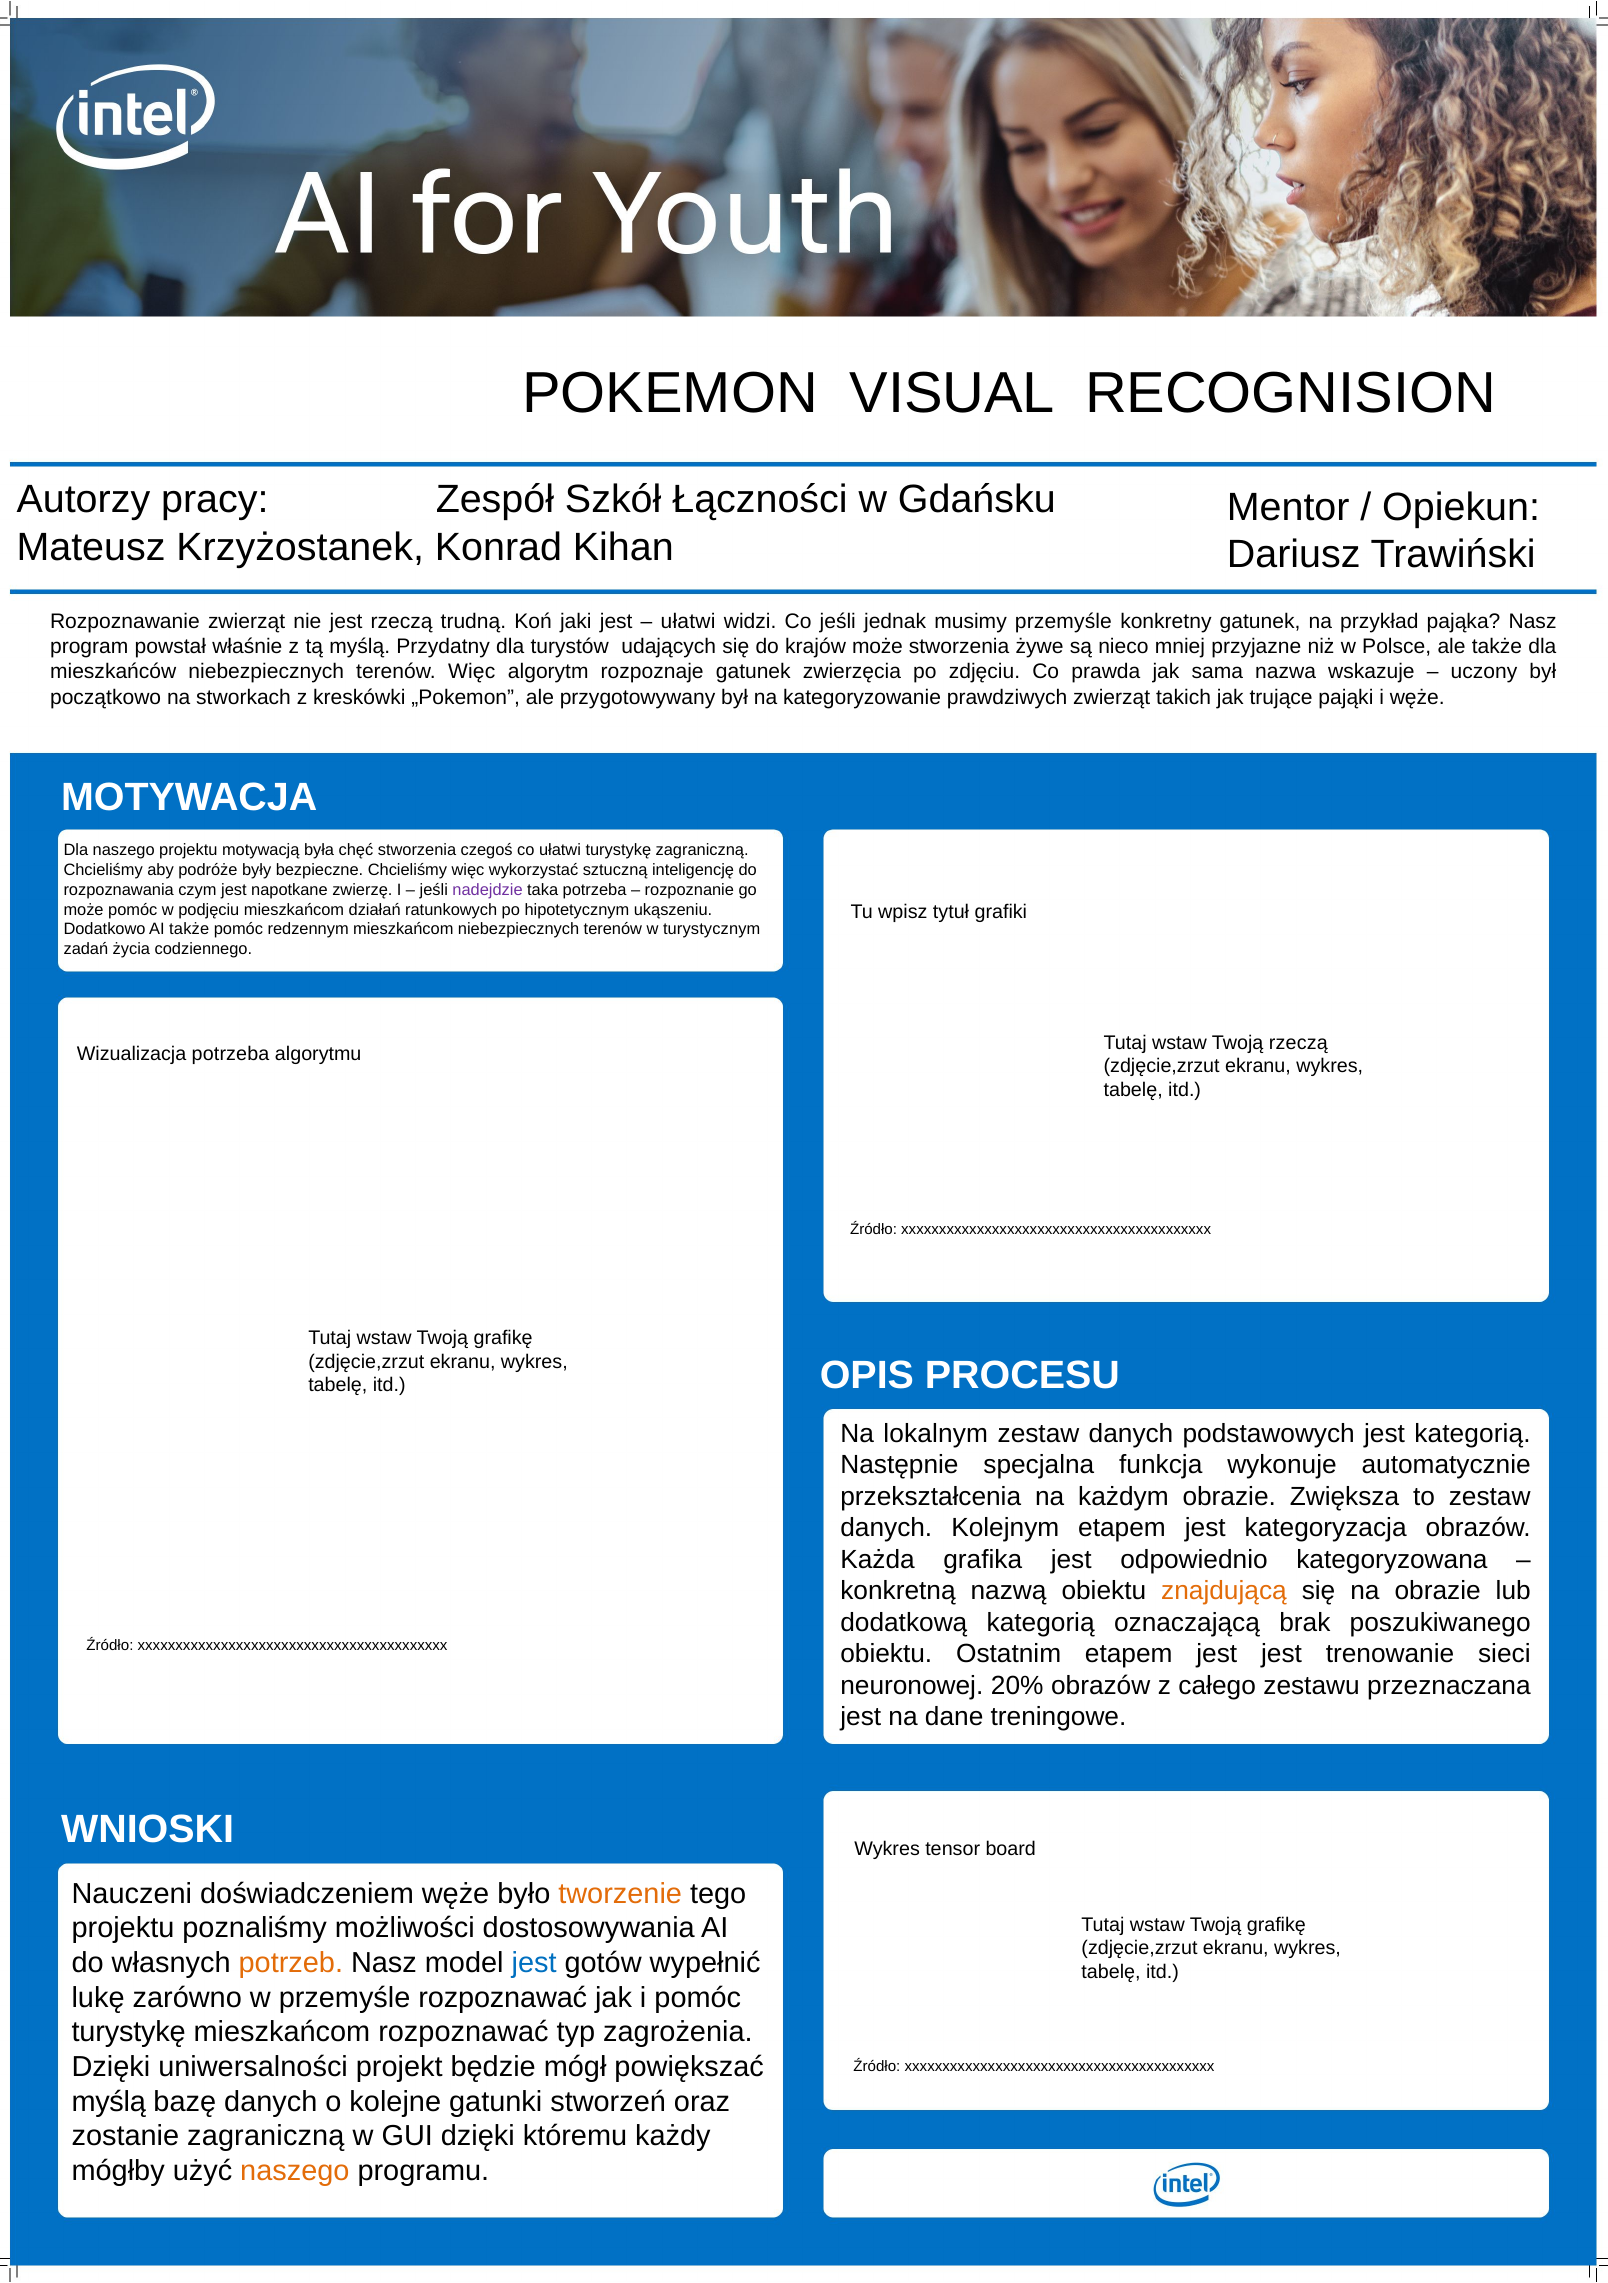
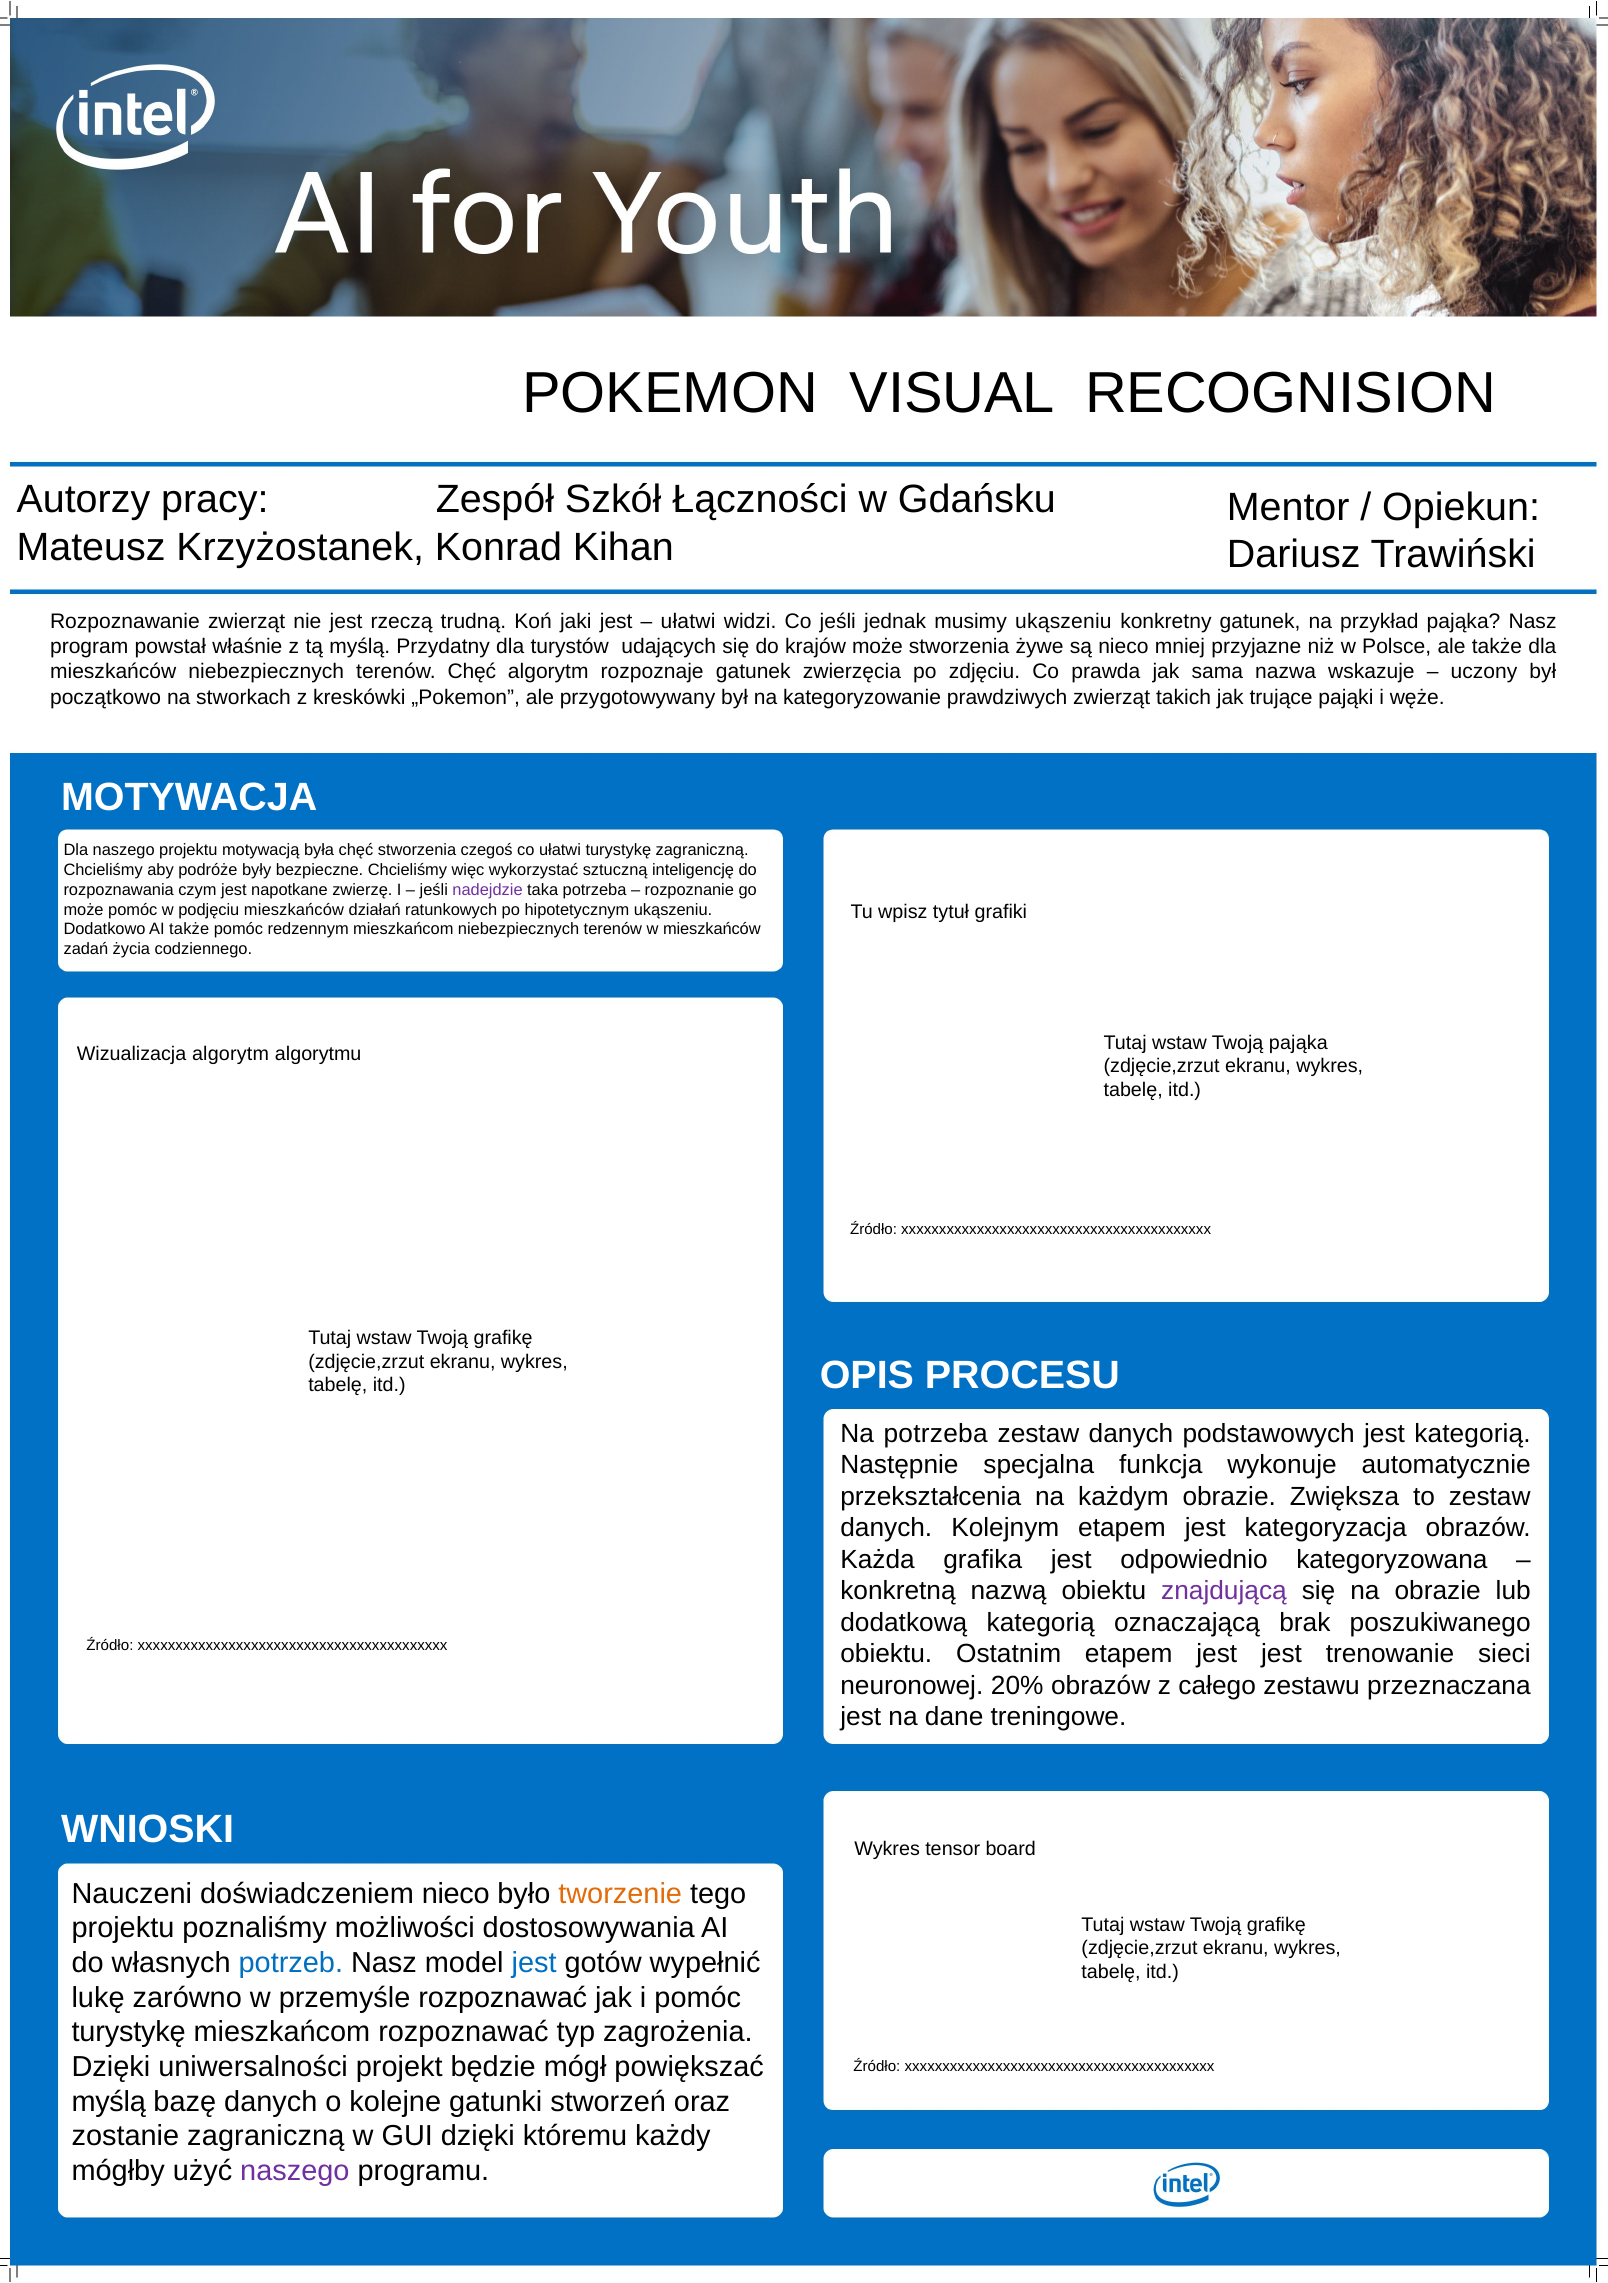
musimy przemyśle: przemyśle -> ukąszeniu (1063, 622)
terenów Więc: Więc -> Chęć (472, 672)
podjęciu mieszkańcom: mieszkańcom -> mieszkańców (294, 910)
w turystycznym: turystycznym -> mieszkańców (712, 930)
Twoją rzeczą: rzeczą -> pająka (1298, 1043)
Wizualizacja potrzeba: potrzeba -> algorytm (231, 1054)
Na lokalnym: lokalnym -> potrzeba (936, 1434)
znajdującą colour: orange -> purple (1224, 1591)
doświadczeniem węże: węże -> nieco (456, 1894)
potrzeb colour: orange -> blue (291, 1963)
naszego colour: orange -> purple (295, 2172)
